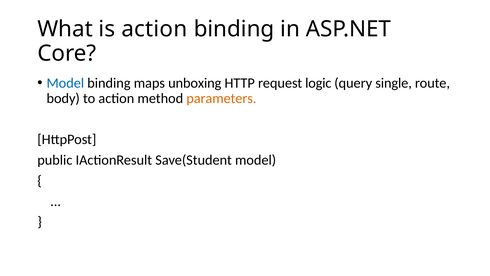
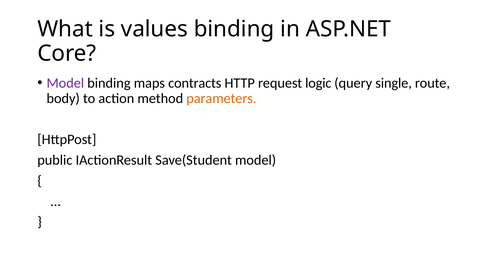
is action: action -> values (154, 29)
Model colour: blue -> purple (65, 83)
unboxing: unboxing -> contracts (195, 83)
